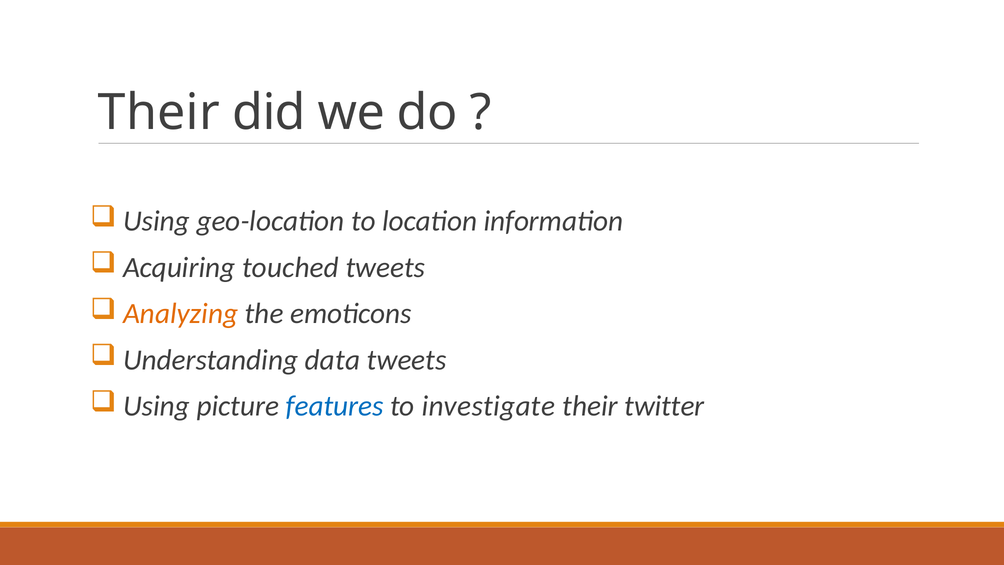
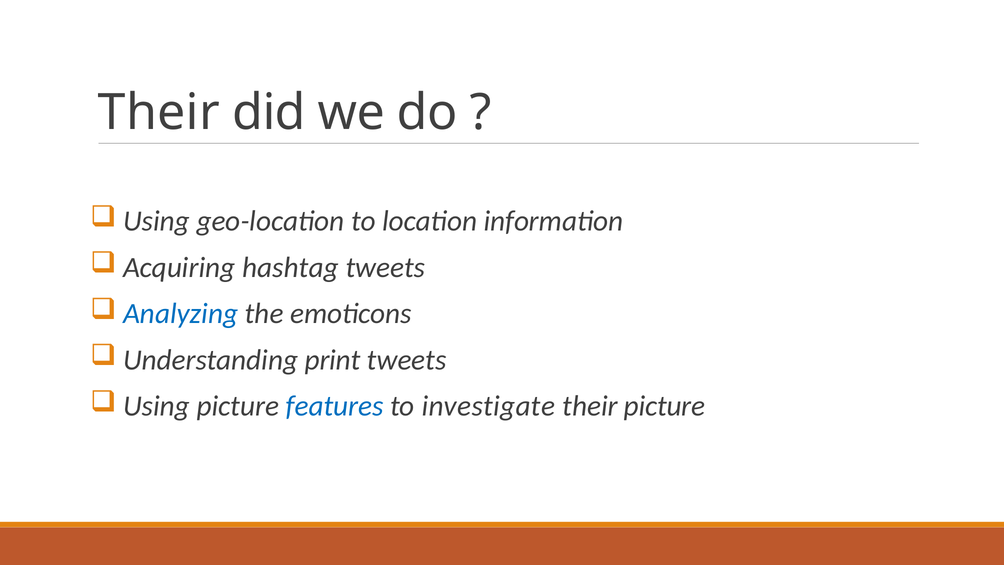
touched: touched -> hashtag (291, 267)
Analyzing colour: orange -> blue (181, 313)
data: data -> print (333, 360)
their twitter: twitter -> picture (665, 406)
